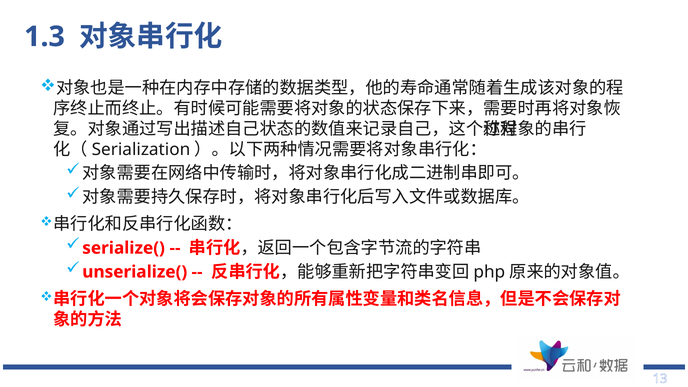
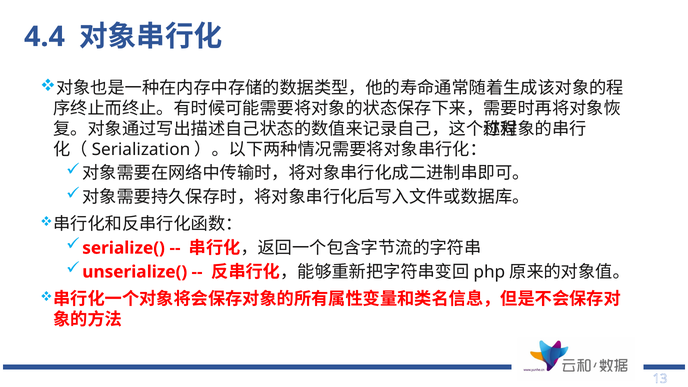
1.3: 1.3 -> 4.4 (45, 37)
